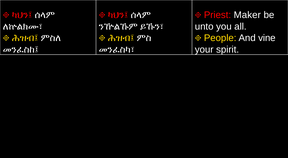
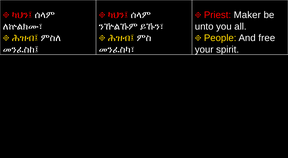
vine: vine -> free (267, 38)
